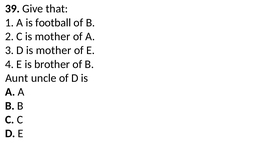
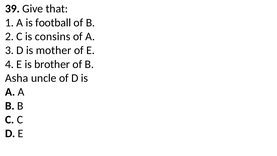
C is mother: mother -> consins (53, 36)
Aunt: Aunt -> Asha (17, 78)
